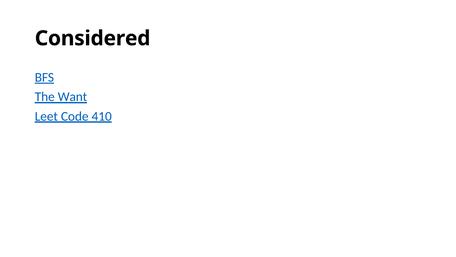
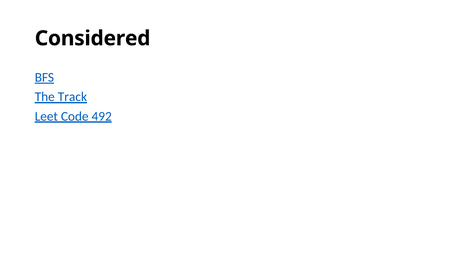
Want: Want -> Track (72, 97)
410: 410 -> 492 (102, 116)
